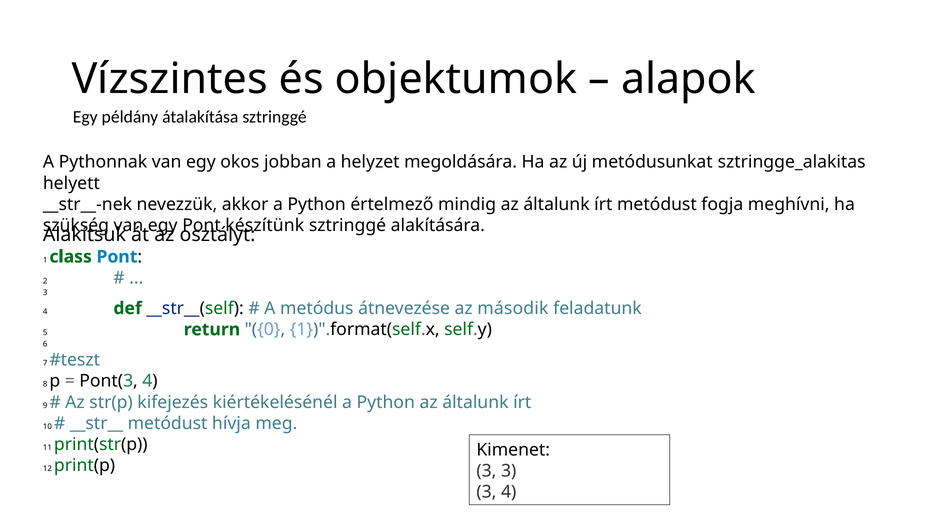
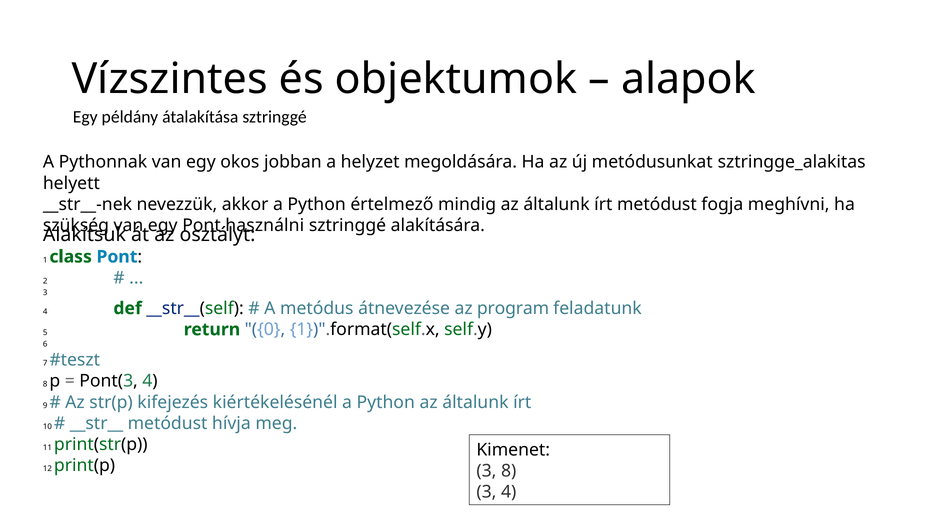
készítünk: készítünk -> használni (265, 226)
második: második -> program (513, 308)
3: 3 -> 8 (509, 471)
